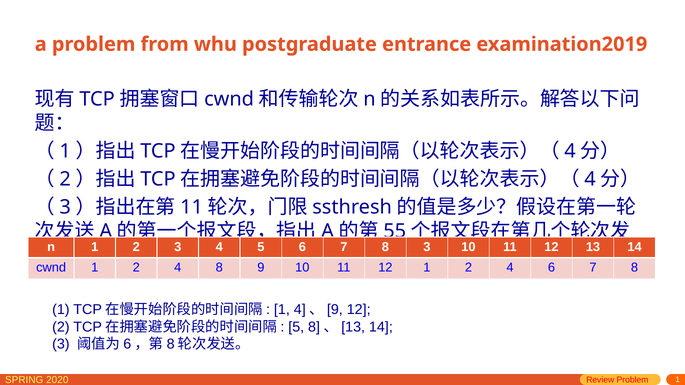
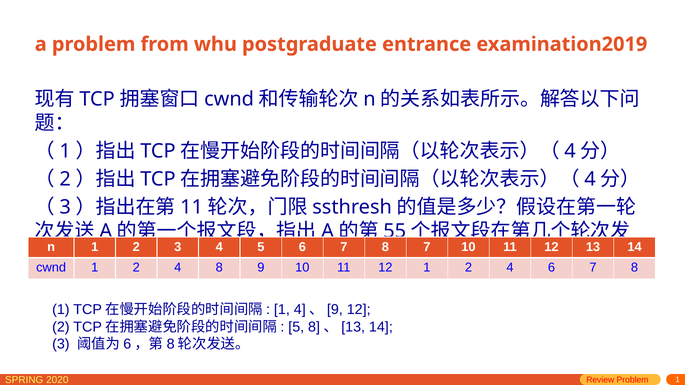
8 3: 3 -> 7 (427, 247)
